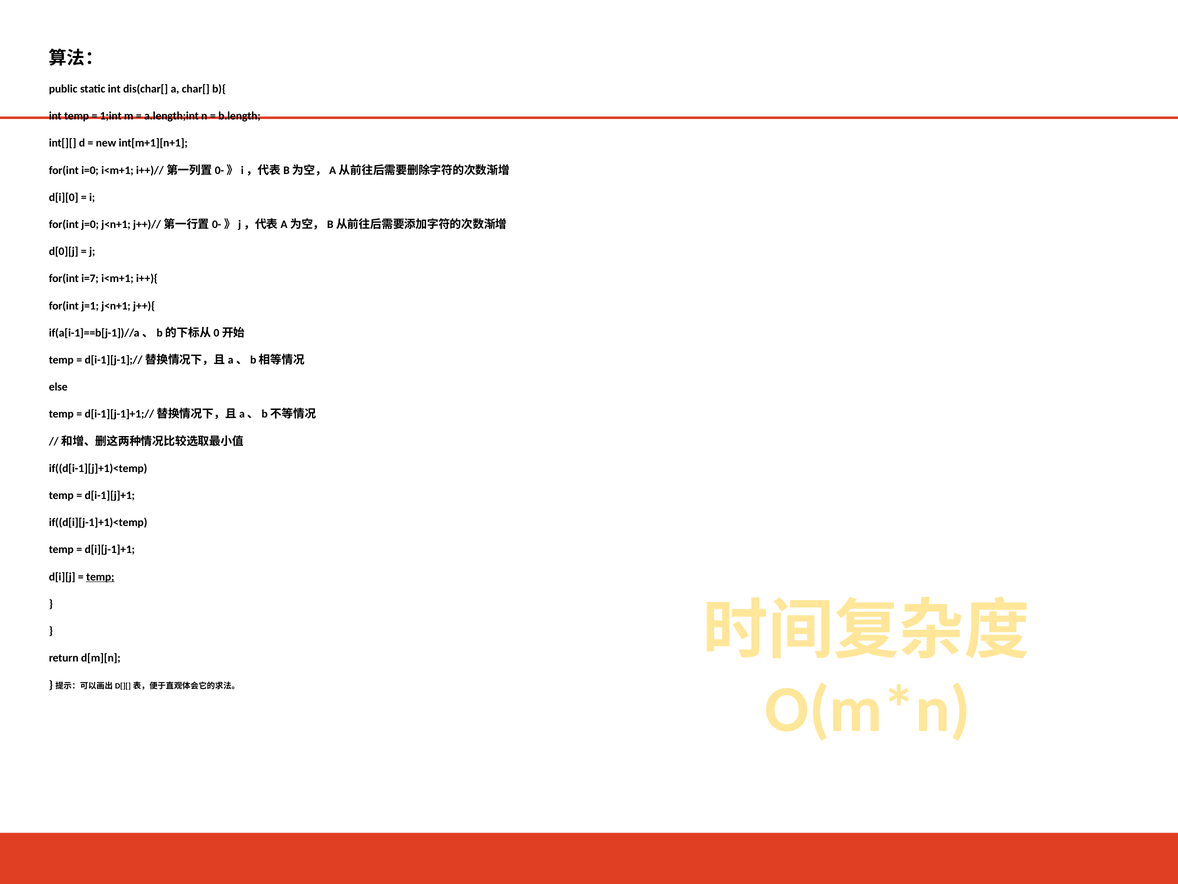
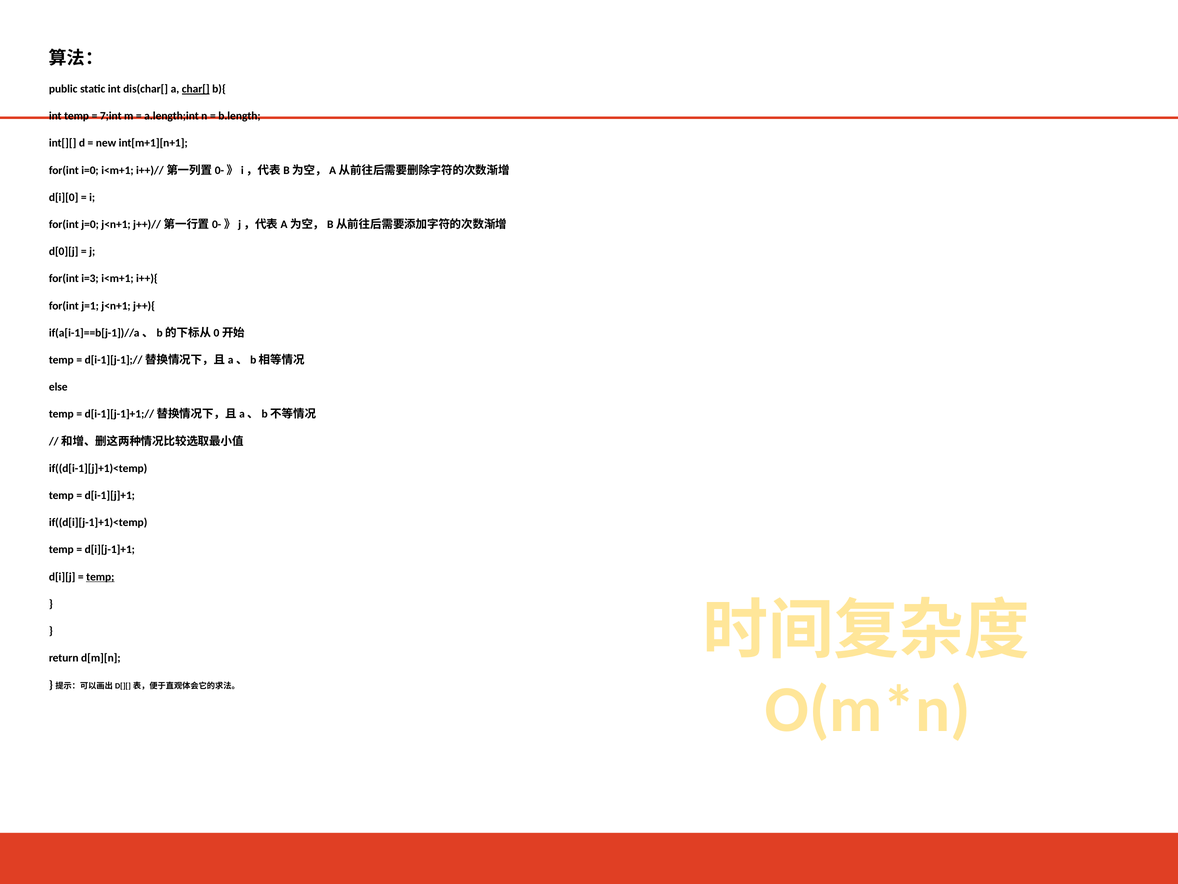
char[ underline: none -> present (196, 89)
1;int: 1;int -> 7;int (111, 116)
i=7: i=7 -> i=3 (90, 279)
